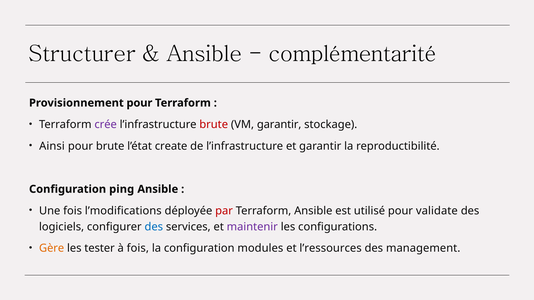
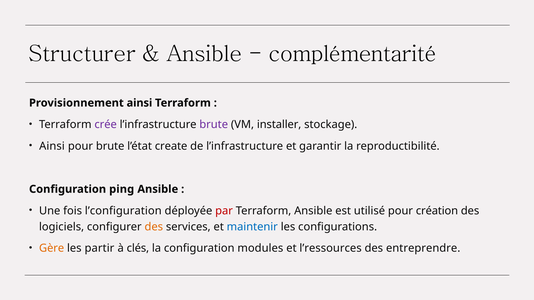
Provisionnement pour: pour -> ainsi (139, 103)
brute colour: red -> purple (214, 125)
VM garantir: garantir -> installer (279, 125)
l’modifications: l’modifications -> l’configuration (123, 211)
validate: validate -> création (437, 211)
des colour: blue -> orange (154, 227)
maintenir colour: purple -> blue (252, 227)
tester: tester -> partir (99, 249)
à fois: fois -> clés (138, 249)
management: management -> entreprendre (423, 249)
